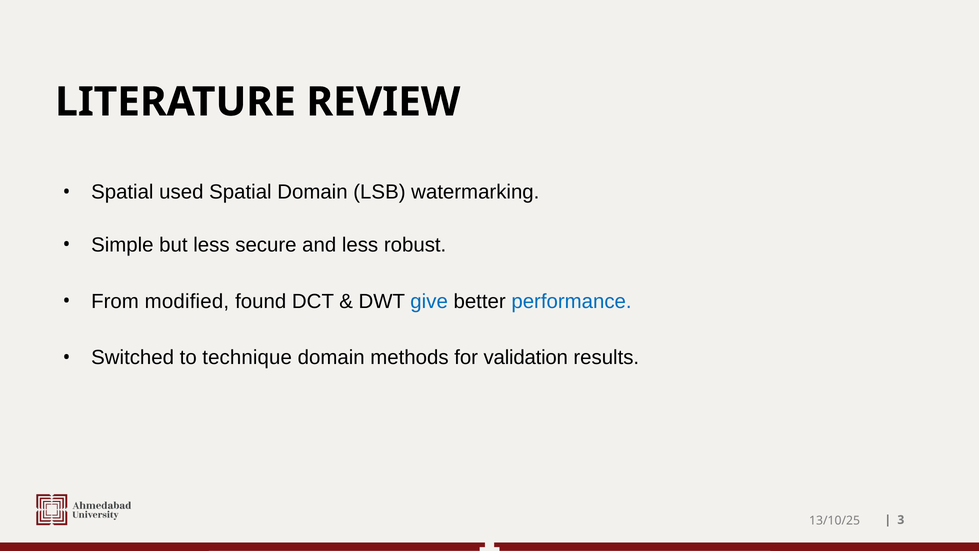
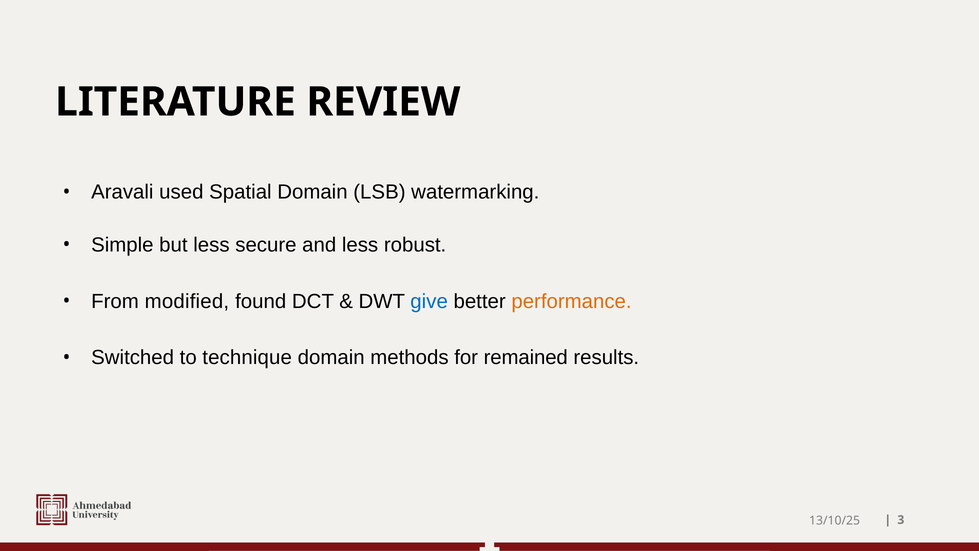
Spatial: Spatial -> Aravali (122, 192)
performance colour: blue -> orange (572, 301)
validation: validation -> remained (526, 358)
